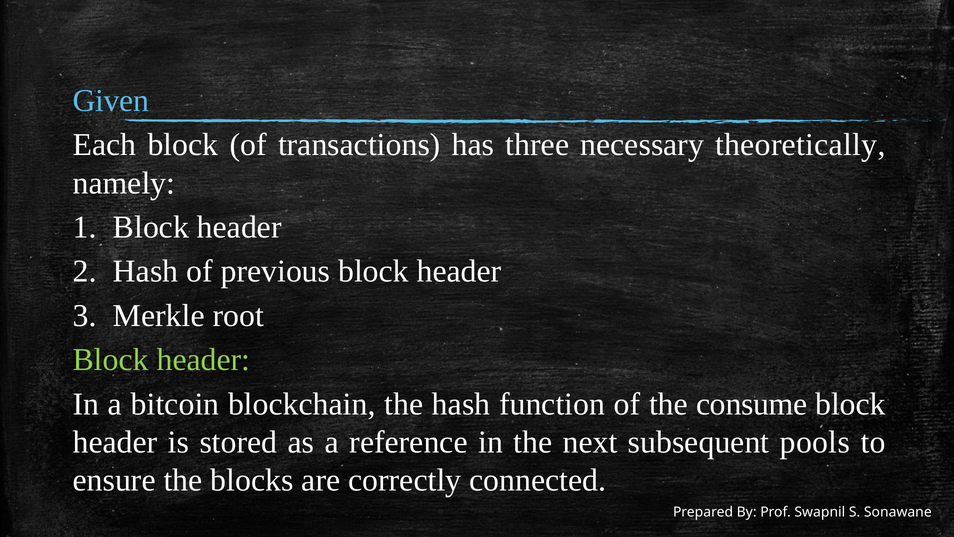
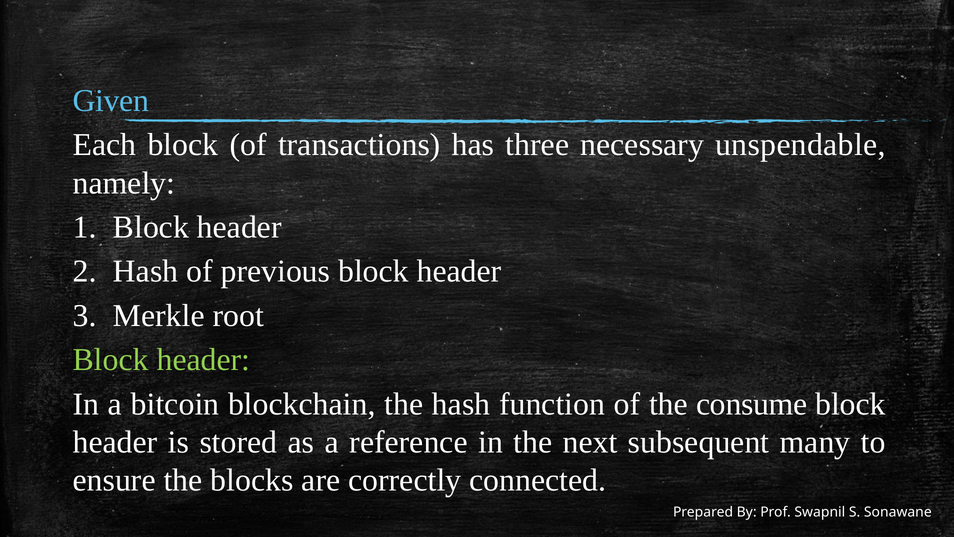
theoretically: theoretically -> unspendable (800, 145)
pools: pools -> many (815, 442)
